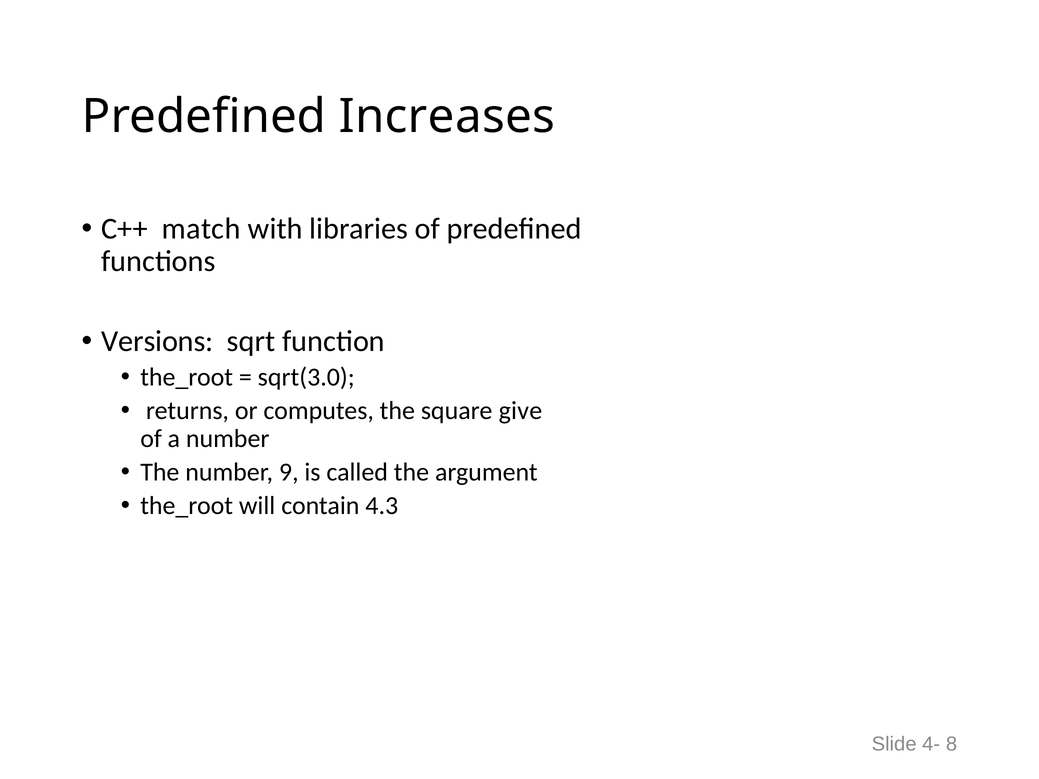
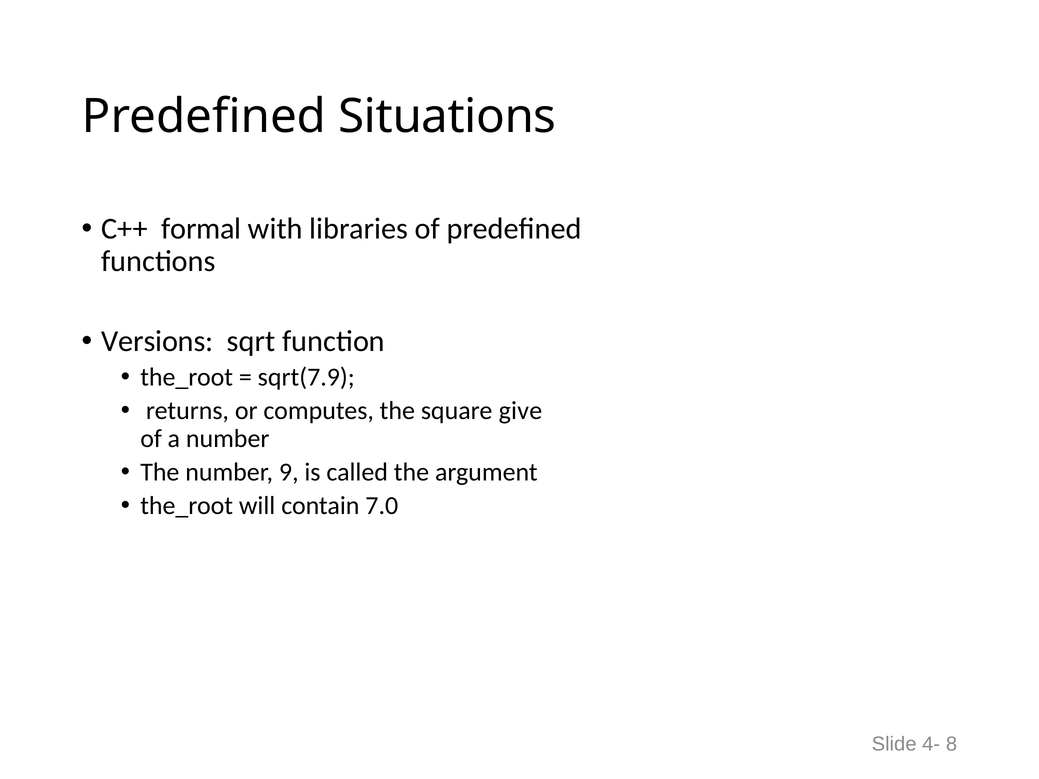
Increases: Increases -> Situations (447, 116)
match: match -> formal (201, 229)
sqrt(3.0: sqrt(3.0 -> sqrt(7.9 (306, 377)
4.3: 4.3 -> 7.0 (382, 506)
